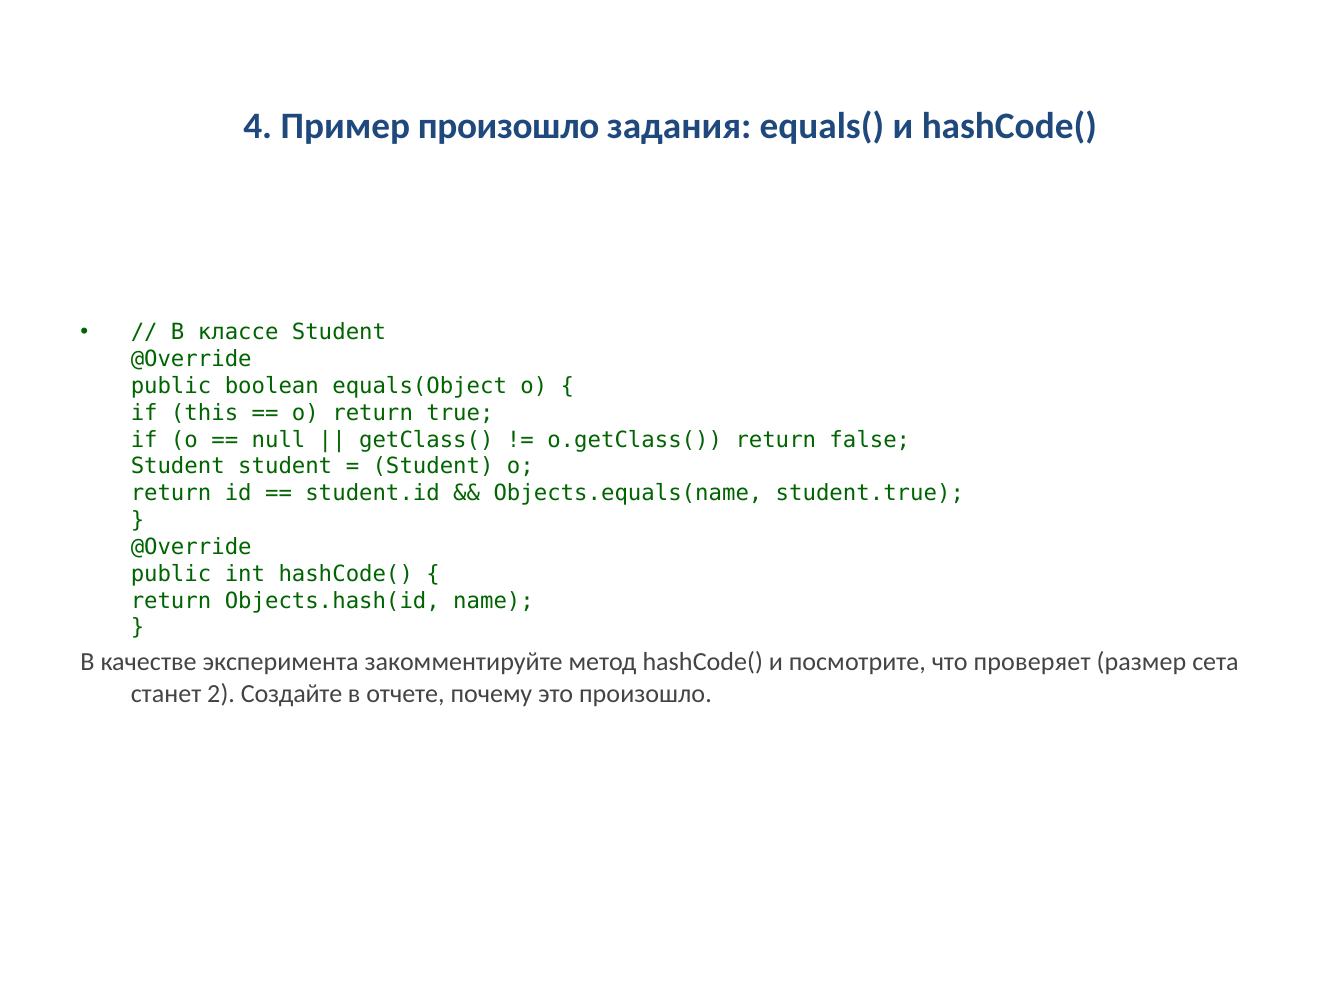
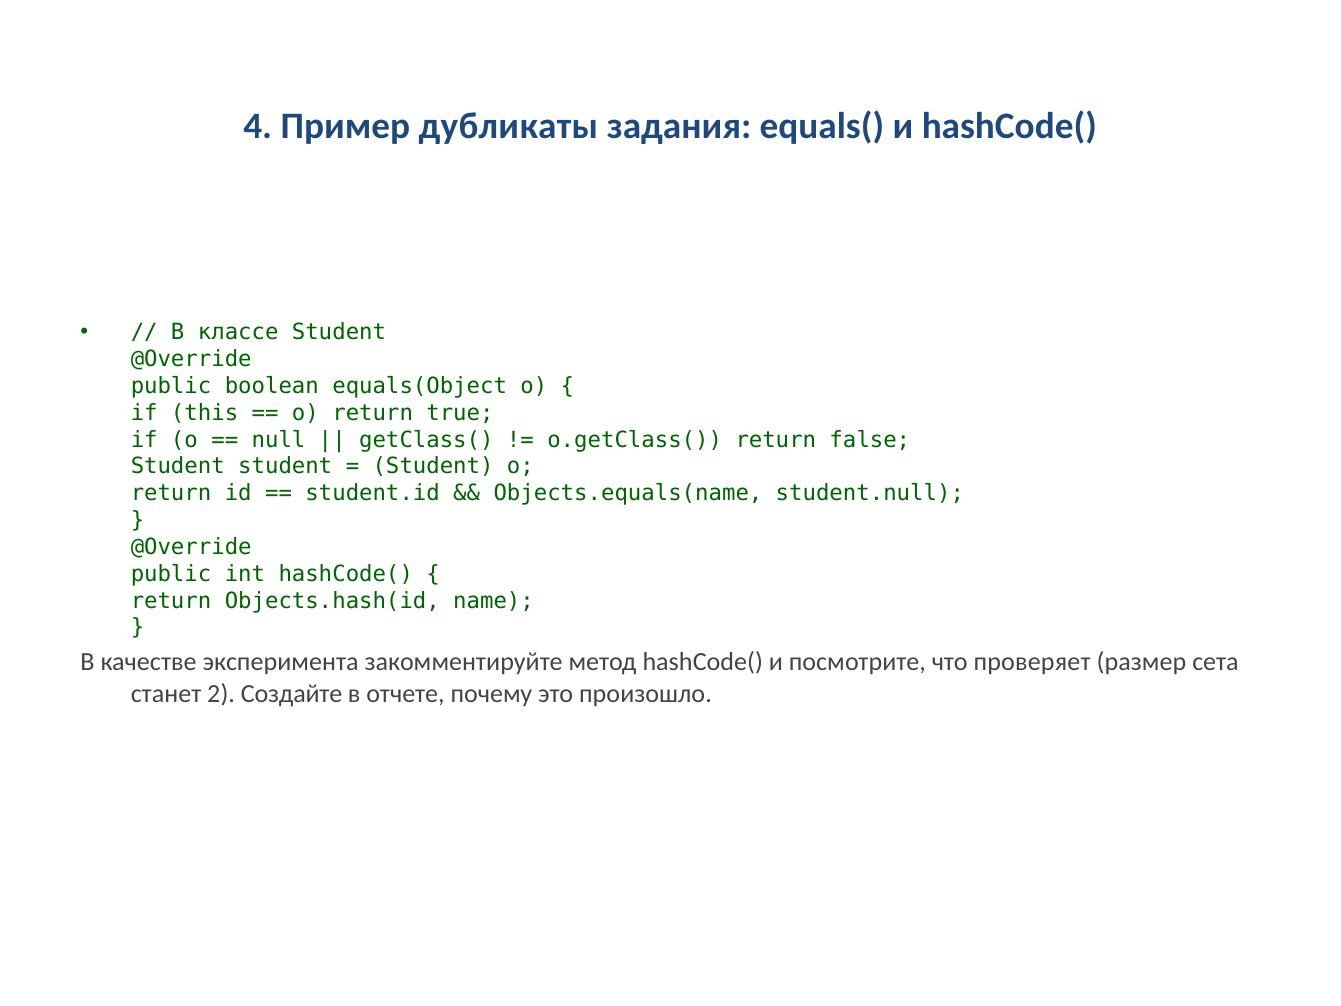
Пример произошло: произошло -> дубликаты (508, 127)
student.true: student.true -> student.null (870, 493)
